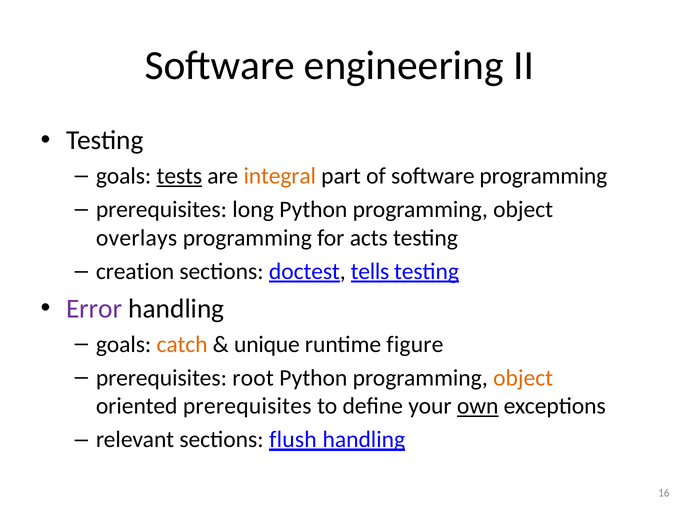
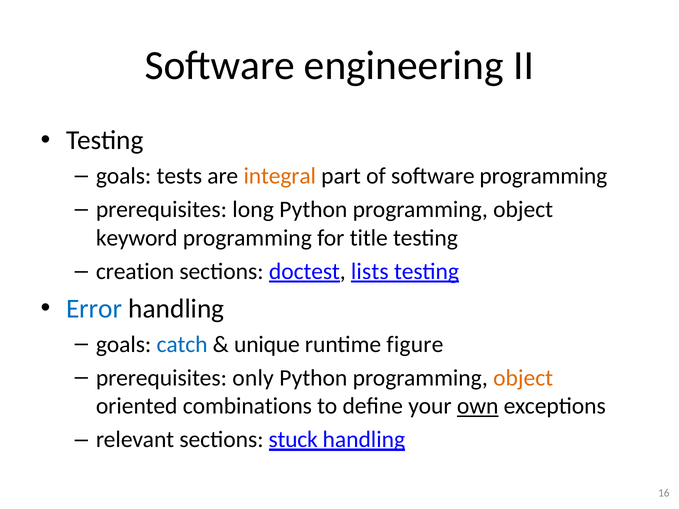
tests underline: present -> none (179, 176)
overlays: overlays -> keyword (137, 238)
acts: acts -> title (369, 238)
tells: tells -> lists (370, 272)
Error colour: purple -> blue (94, 309)
catch colour: orange -> blue (182, 344)
root: root -> only (253, 378)
oriented prerequisites: prerequisites -> combinations (247, 406)
flush: flush -> stuck (293, 440)
